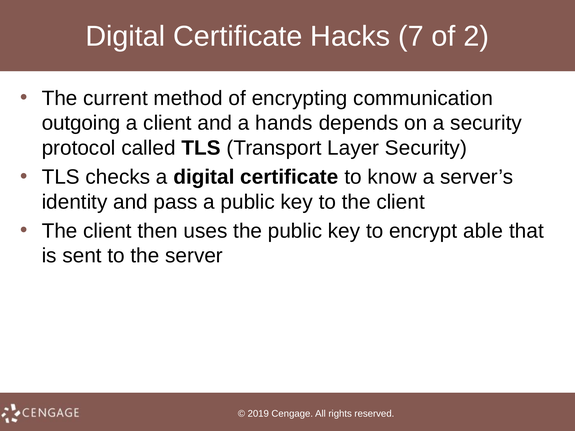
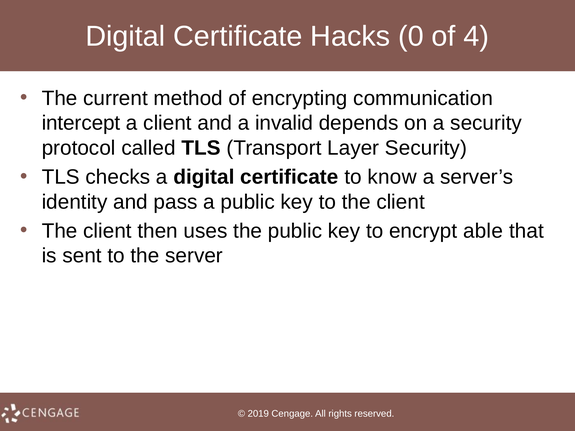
7: 7 -> 0 (411, 36)
2: 2 -> 4 (476, 36)
outgoing: outgoing -> intercept (81, 123)
hands: hands -> invalid (284, 123)
